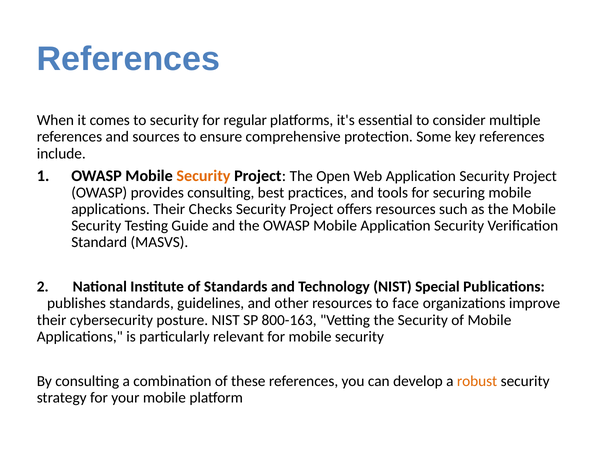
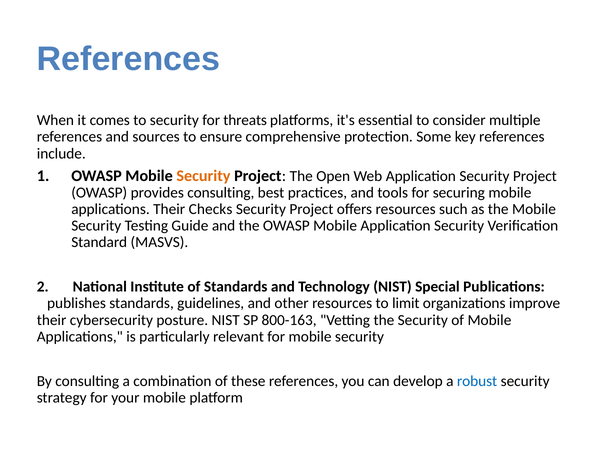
regular: regular -> threats (245, 121)
face: face -> limit (406, 304)
robust colour: orange -> blue (477, 382)
